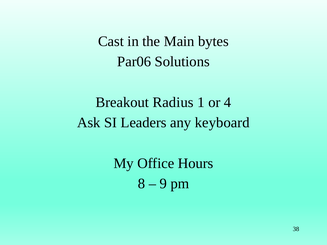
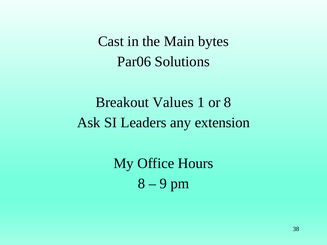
Radius: Radius -> Values (173, 102)
or 4: 4 -> 8 (228, 102)
keyboard: keyboard -> extension (222, 123)
